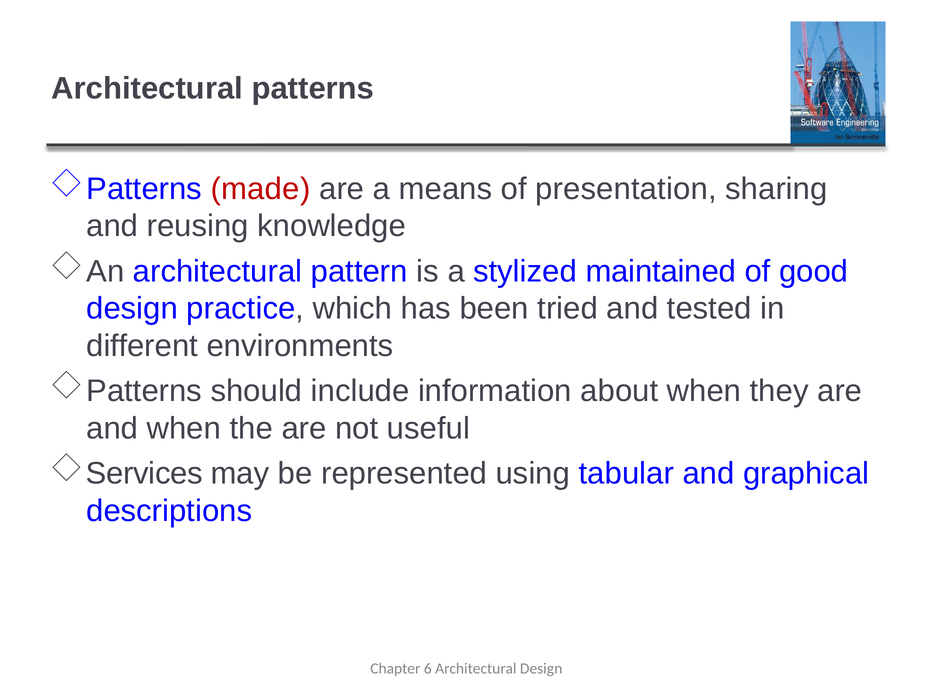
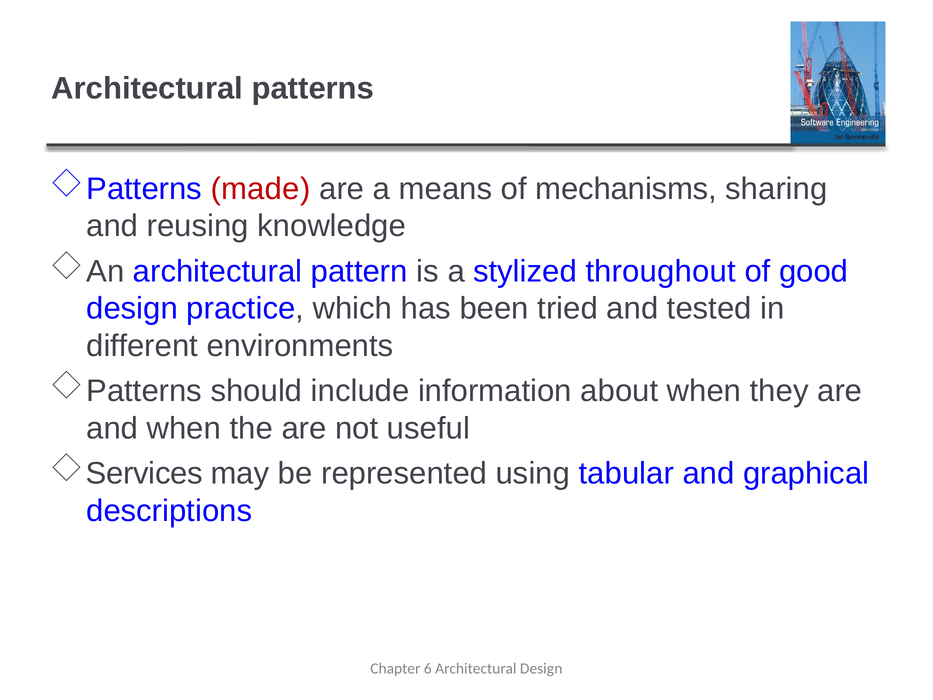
presentation: presentation -> mechanisms (626, 189)
maintained: maintained -> throughout (661, 271)
